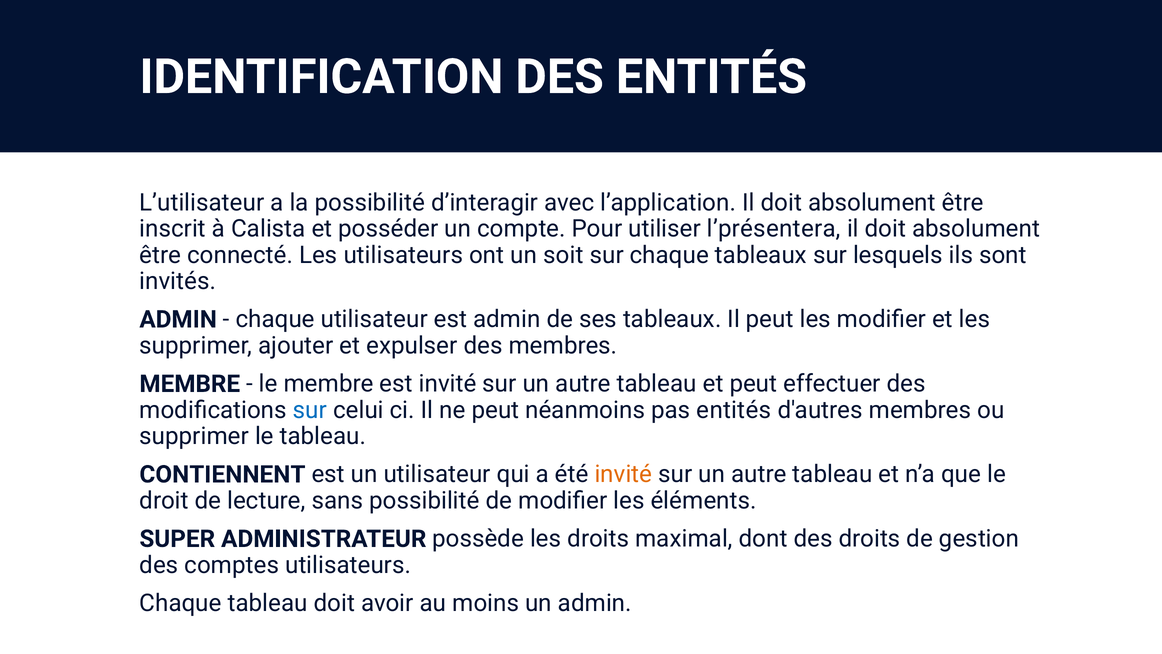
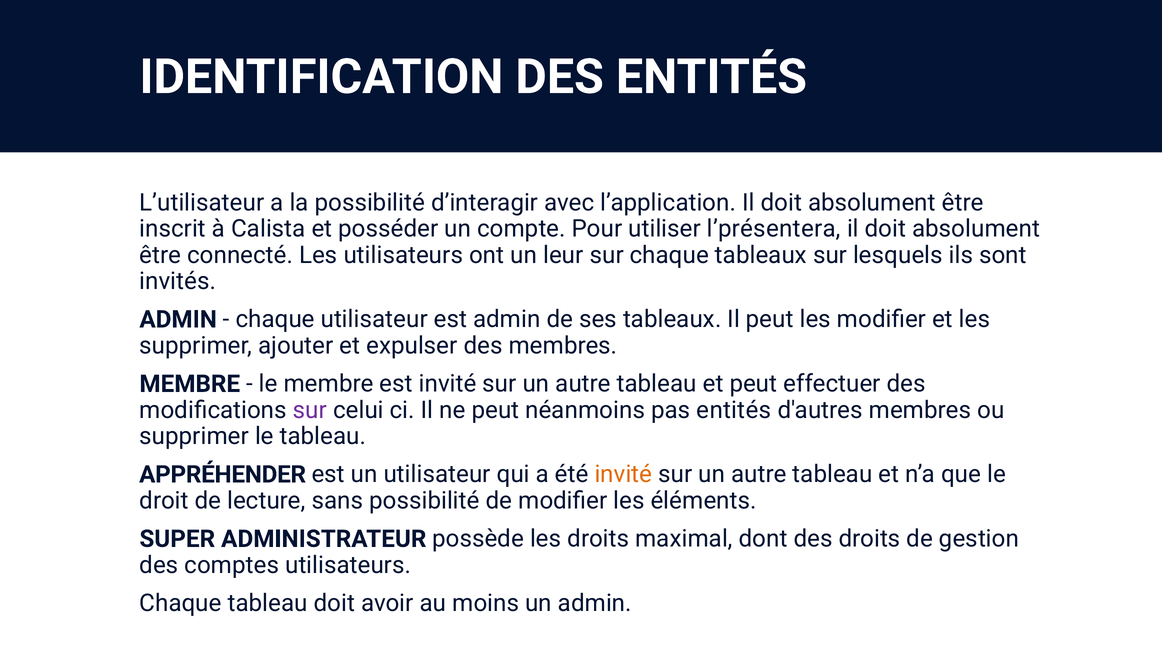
soit: soit -> leur (563, 255)
sur colour: blue -> purple (310, 410)
CONTIENNENT: CONTIENNENT -> APPRÉHENDER (223, 474)
